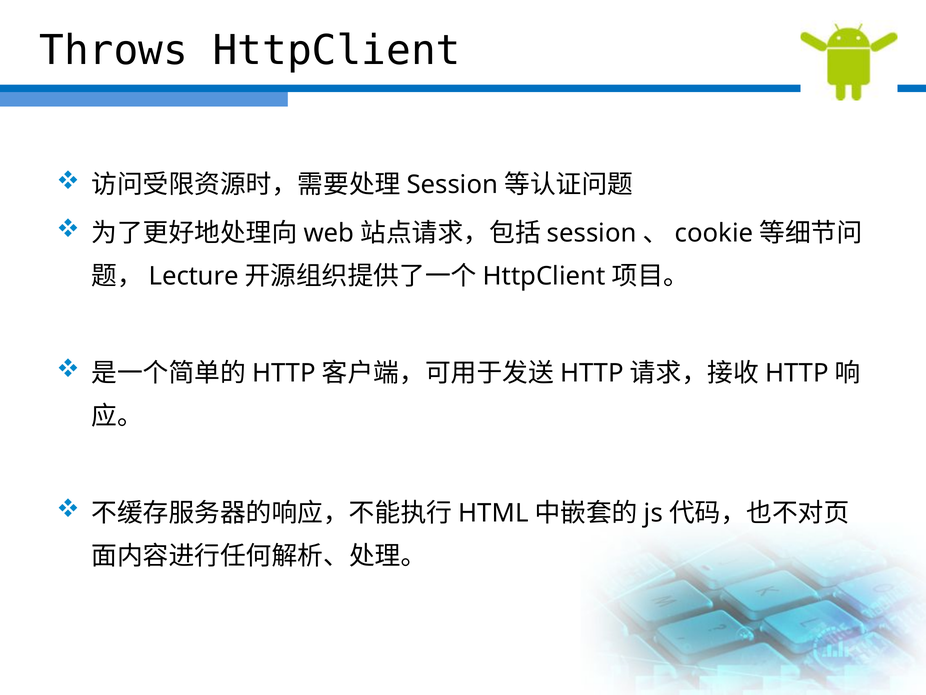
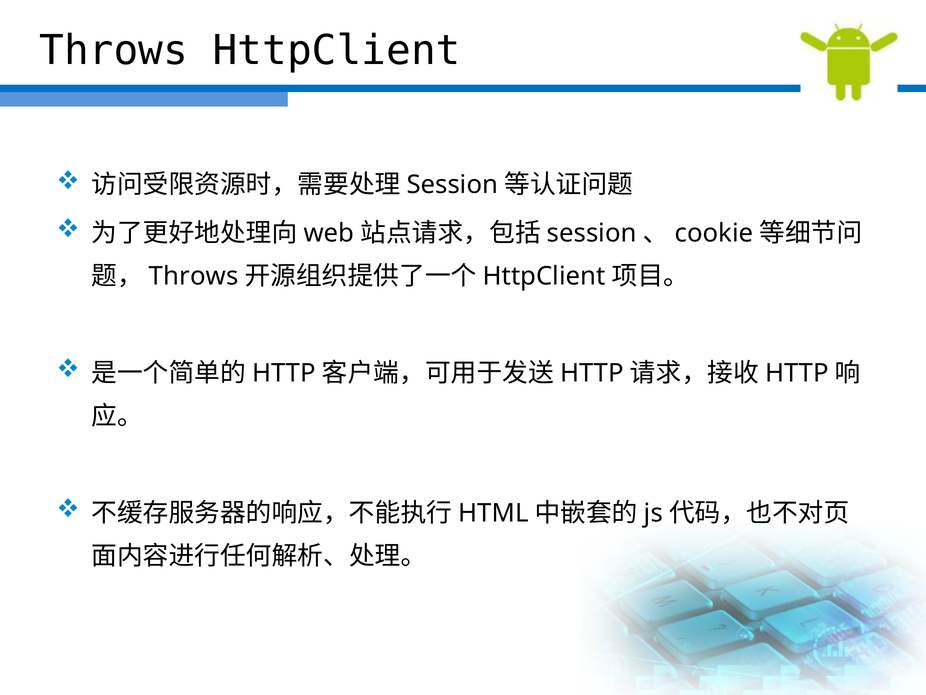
Lecture: Lecture -> Throws (194, 276)
